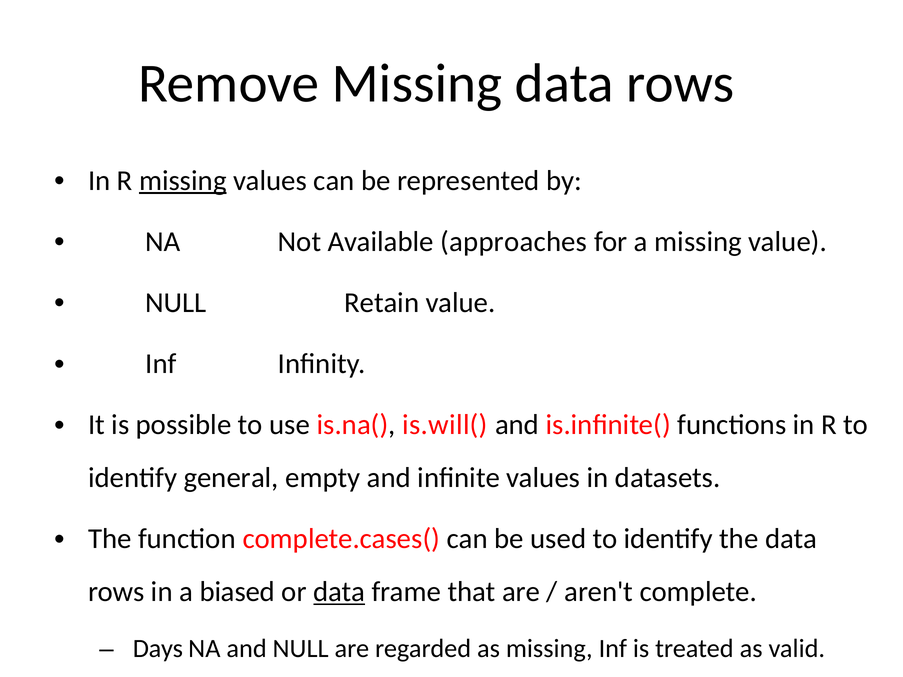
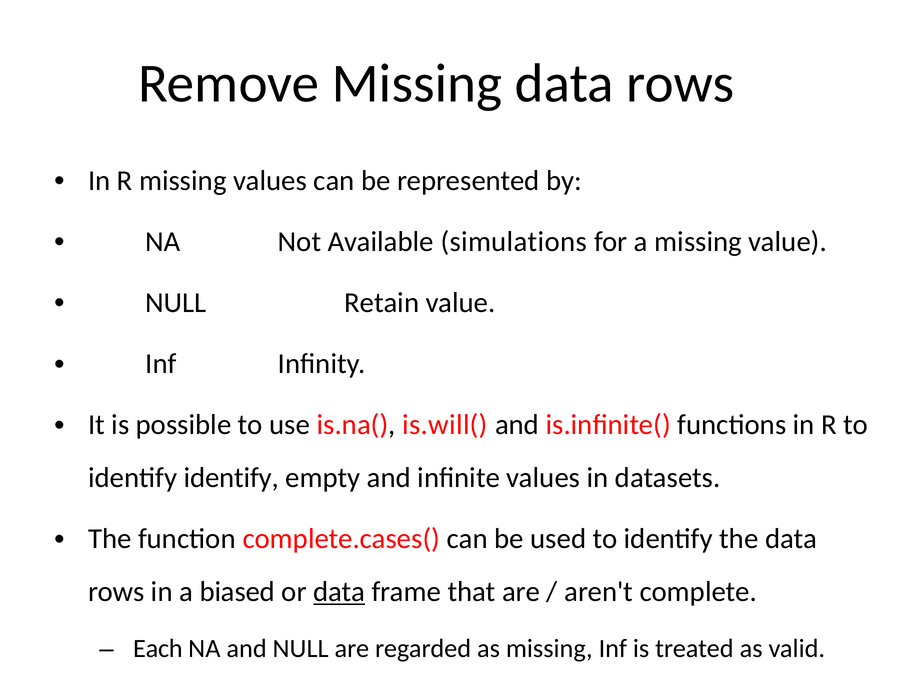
missing underline: present -> none (183, 181)
approaches: approaches -> simulations (514, 242)
identify general: general -> identify (231, 478)
Days: Days -> Each (158, 649)
